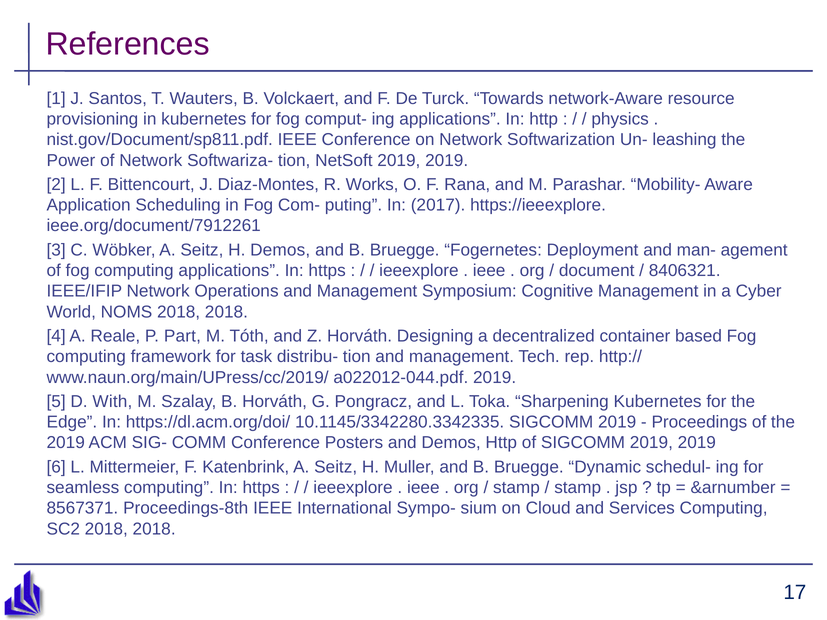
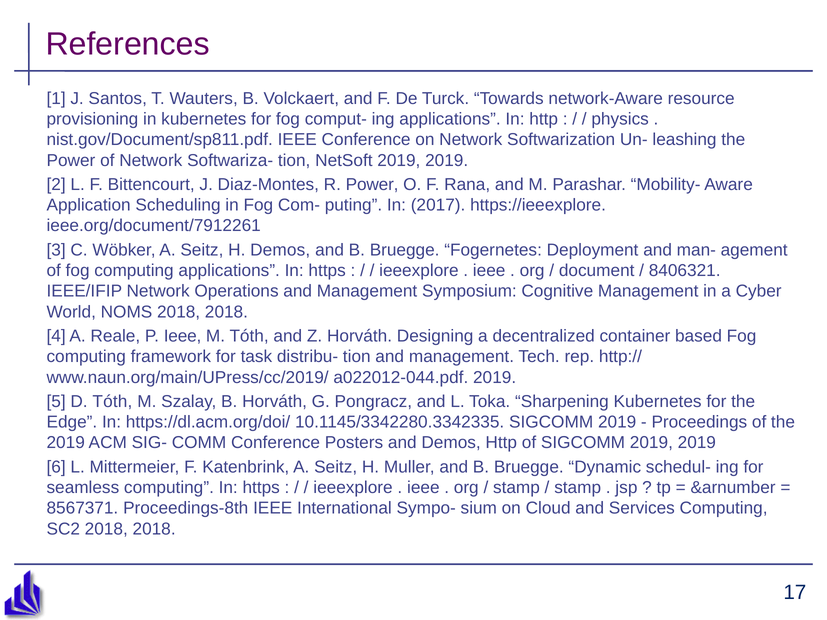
R Works: Works -> Power (372, 185)
P Part: Part -> Ieee (183, 336)
D With: With -> Tóth (112, 402)
